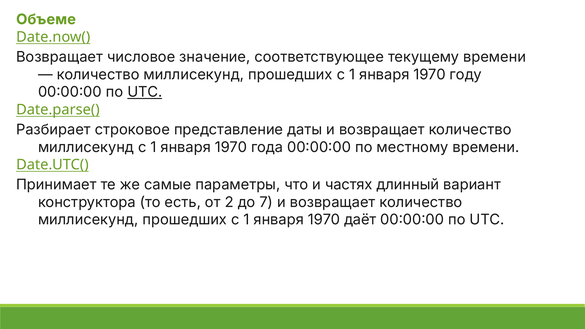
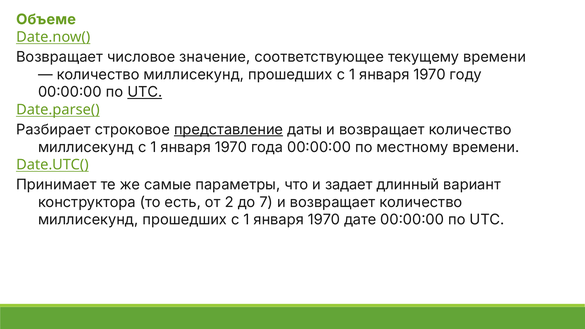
представление underline: none -> present (229, 130)
частях: частях -> задает (349, 185)
даёт: даёт -> дате (360, 220)
